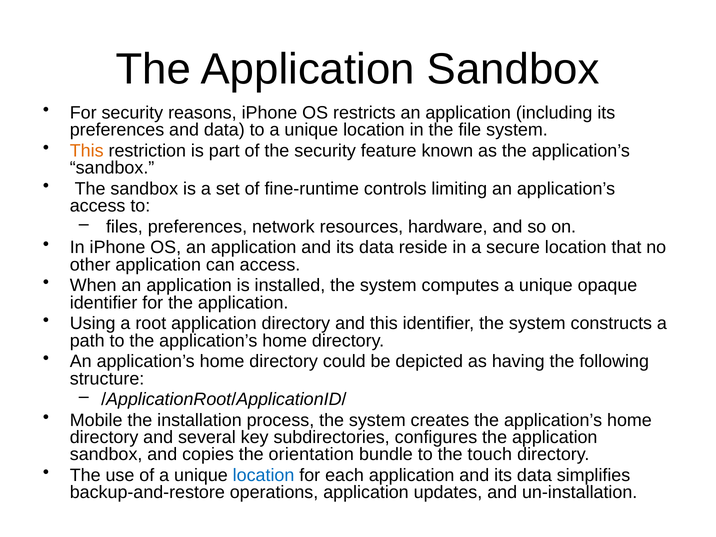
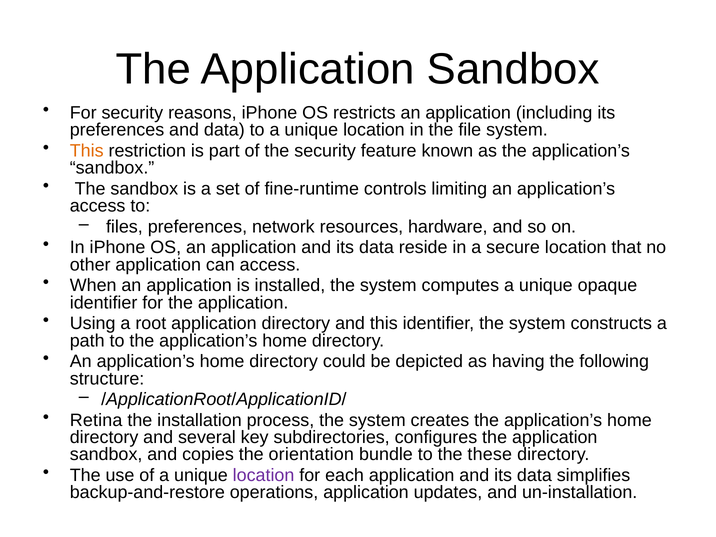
Mobile: Mobile -> Retina (96, 420)
touch: touch -> these (490, 455)
location colour: blue -> purple (264, 475)
